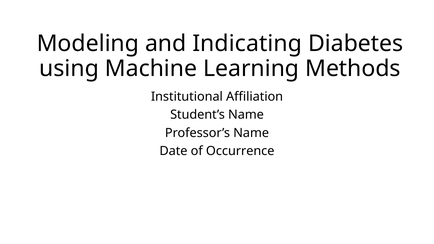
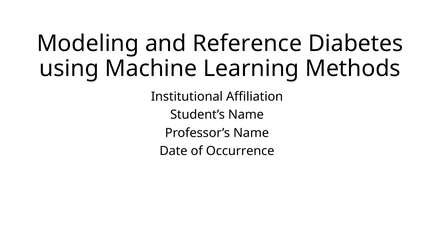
Indicating: Indicating -> Reference (247, 44)
